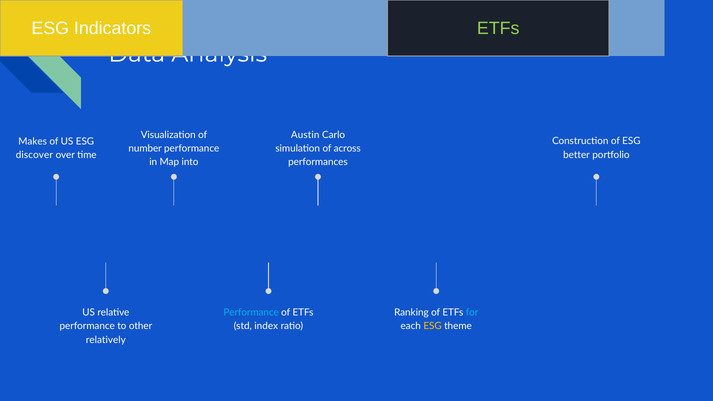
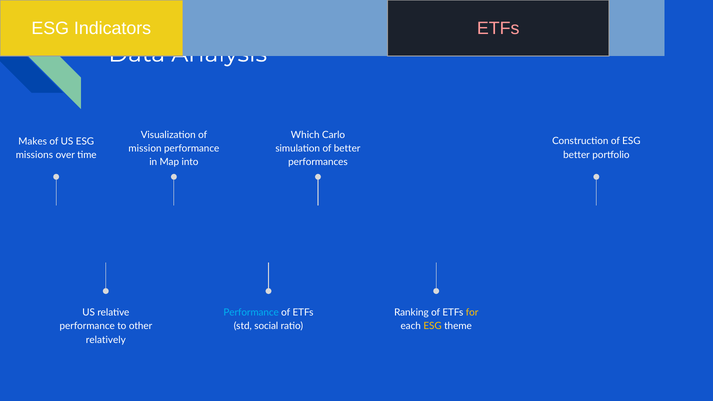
ETFs colour: light green -> pink (498, 28)
Austin: Austin -> Which (305, 135)
number: number -> mission (145, 149)
of across: across -> better (347, 149)
discover: discover -> missions (34, 155)
for colour: light blue -> yellow (472, 313)
index: index -> social (266, 326)
